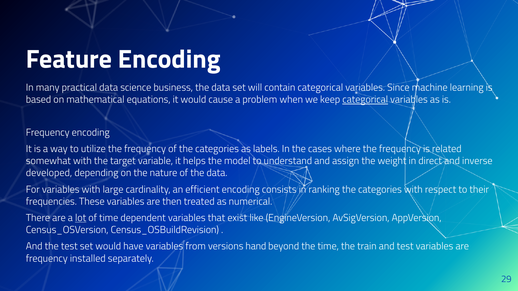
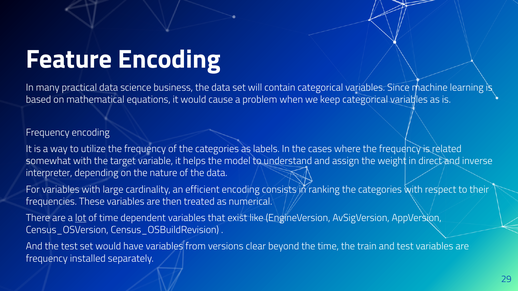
categorical underline: present -> none (365, 100)
developed: developed -> interpreter (49, 173)
hand: hand -> clear (256, 247)
